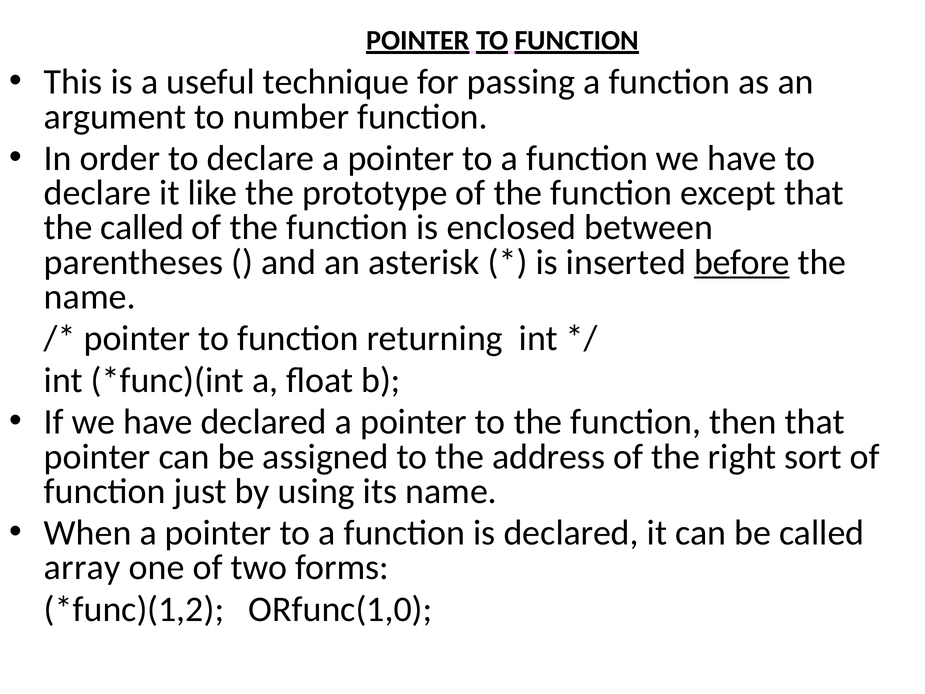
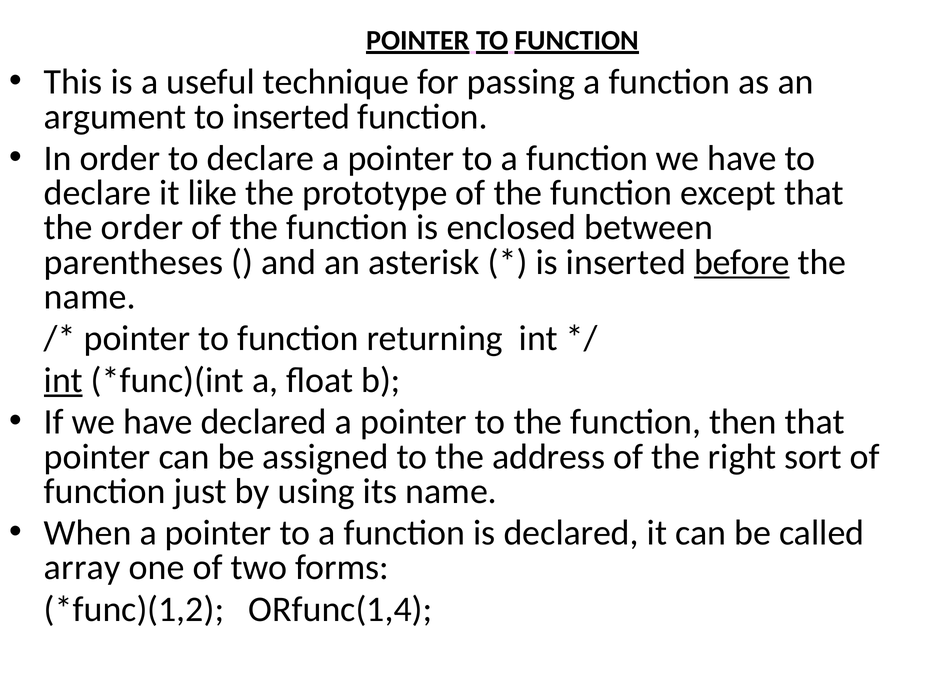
to number: number -> inserted (291, 117)
the called: called -> order (142, 227)
int underline: none -> present (63, 380)
ORfunc(1,0: ORfunc(1,0 -> ORfunc(1,4 (340, 609)
